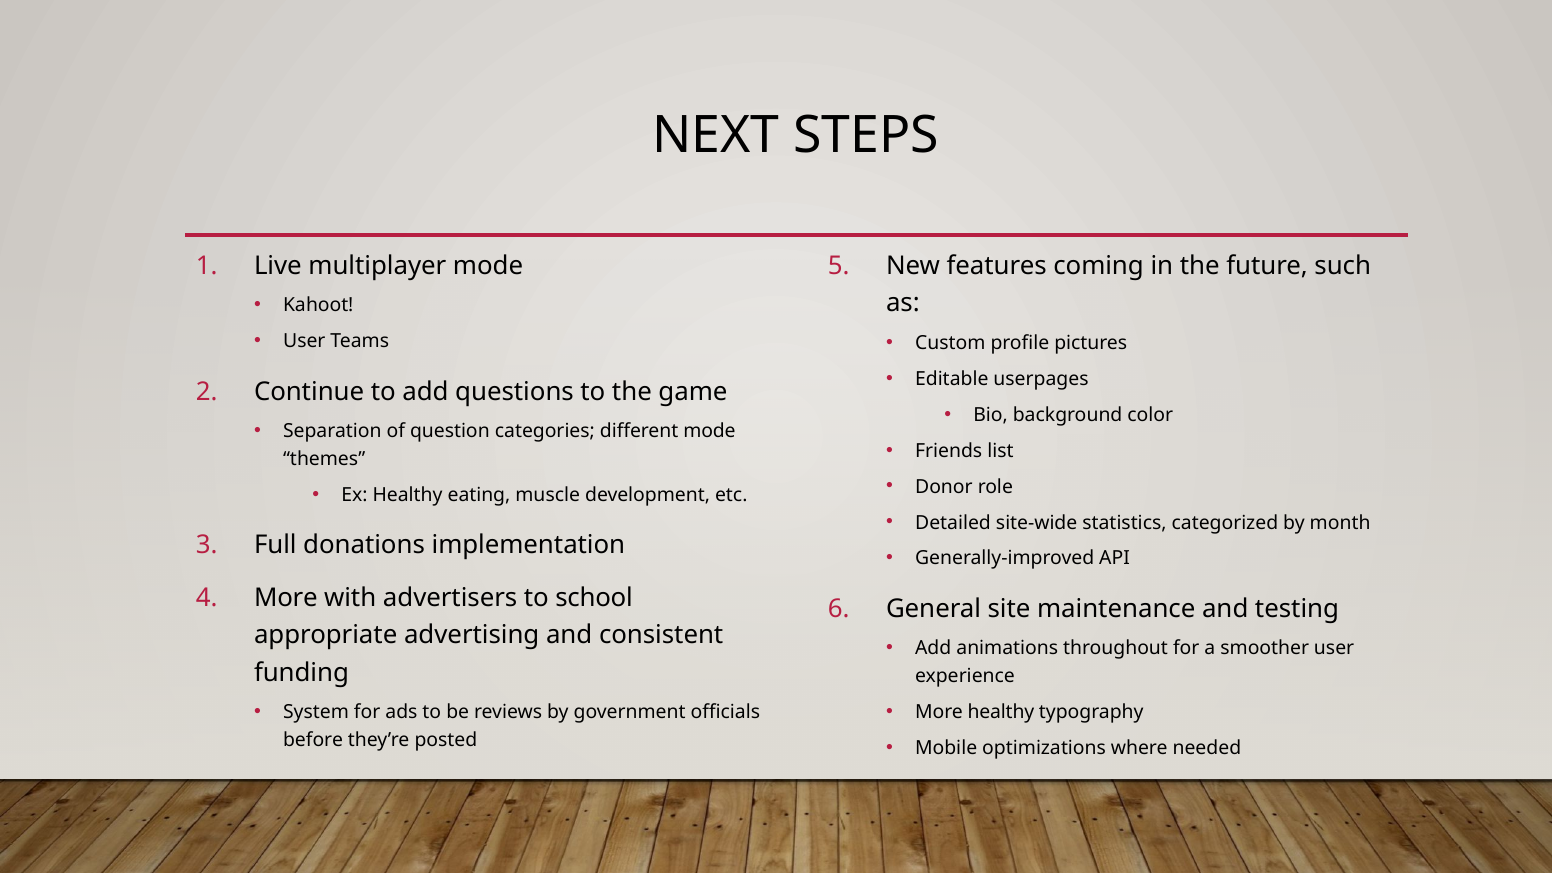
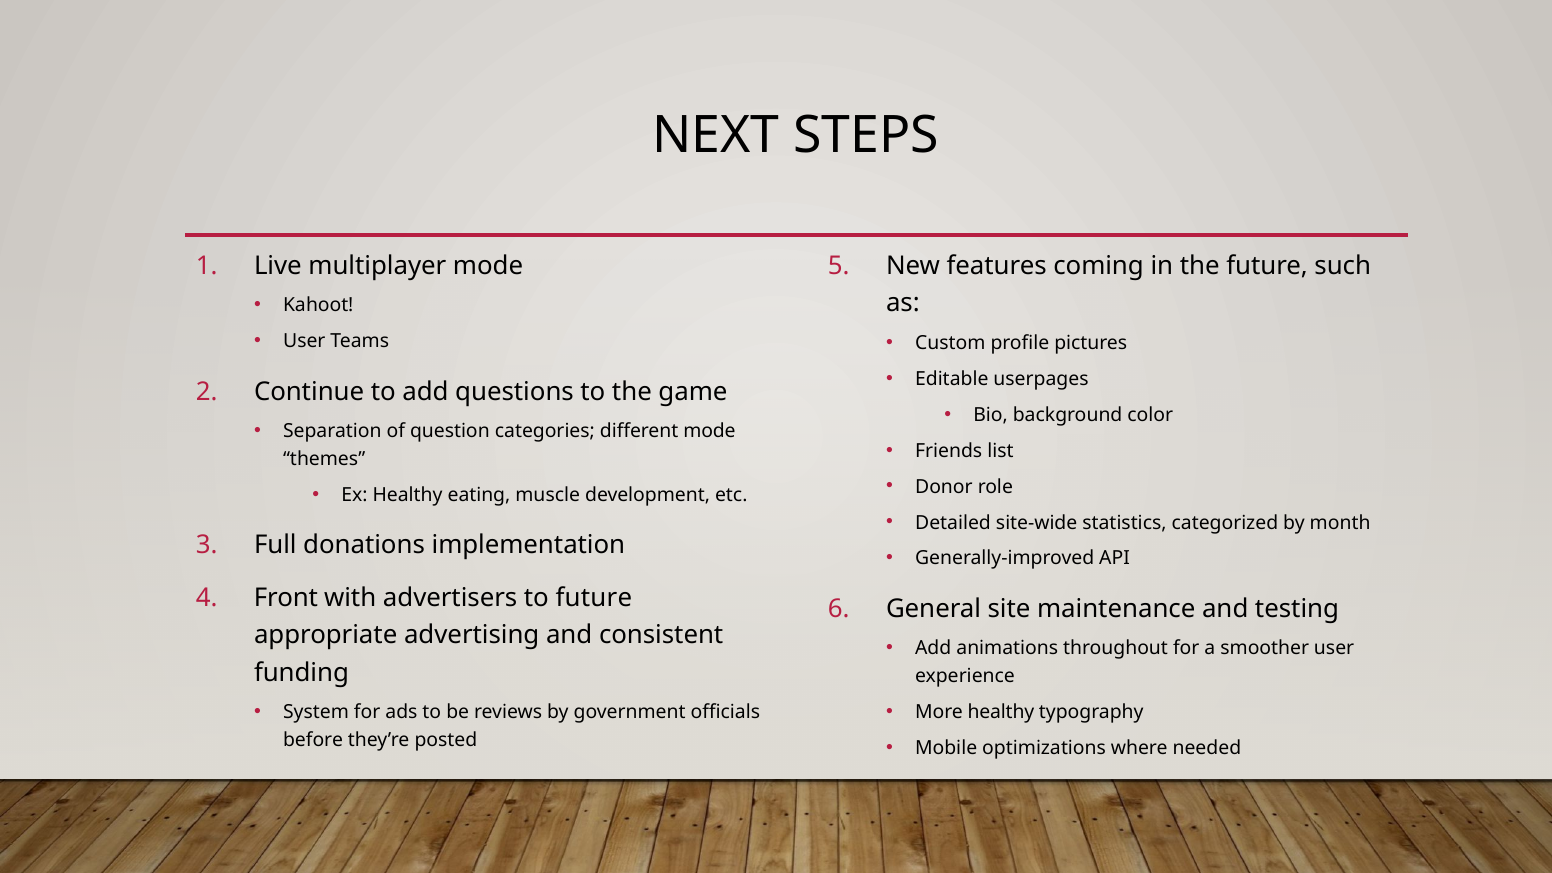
More: More -> Front (286, 598)
to school: school -> future (594, 598)
